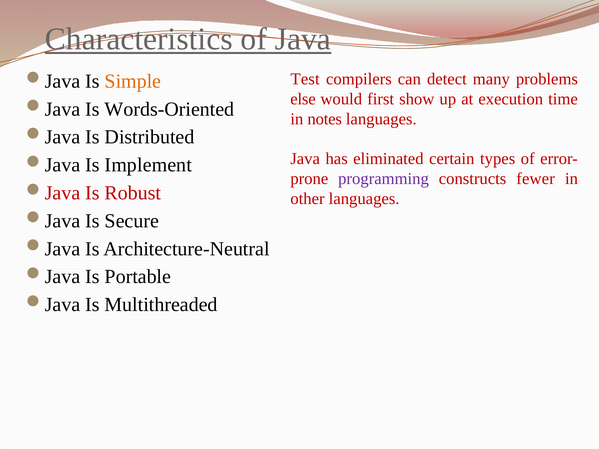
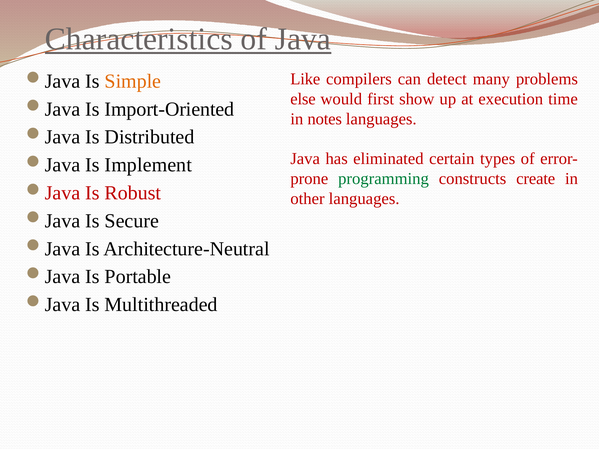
Test: Test -> Like (305, 79)
Words-Oriented: Words-Oriented -> Import-Oriented (169, 109)
programming colour: purple -> green (383, 179)
fewer: fewer -> create (536, 179)
